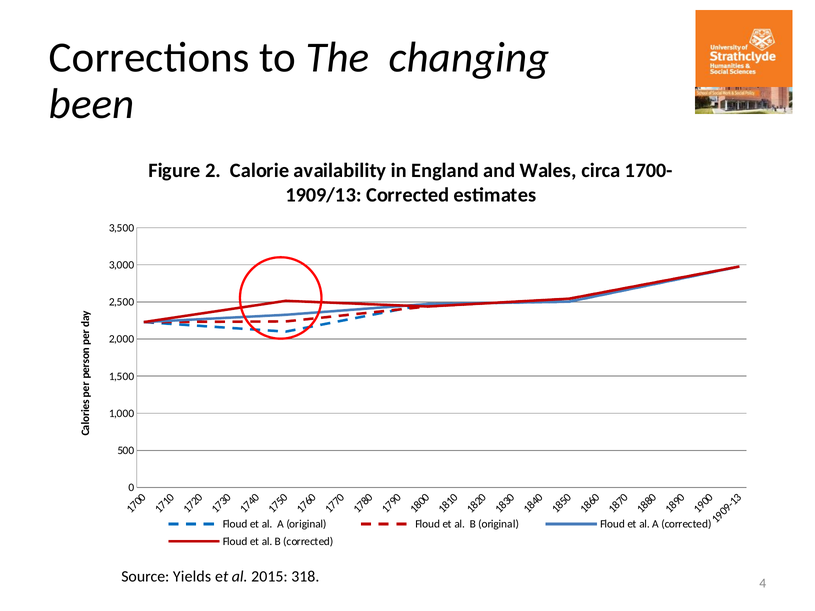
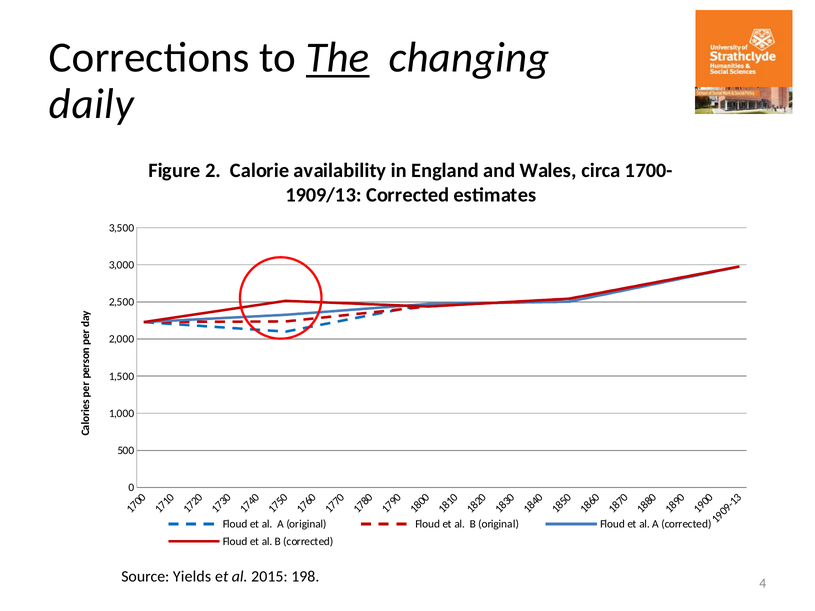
The underline: none -> present (338, 58)
been: been -> daily (91, 104)
318: 318 -> 198 (305, 577)
